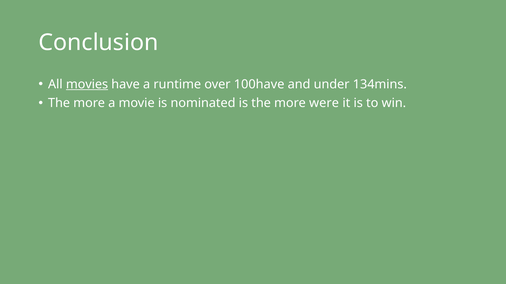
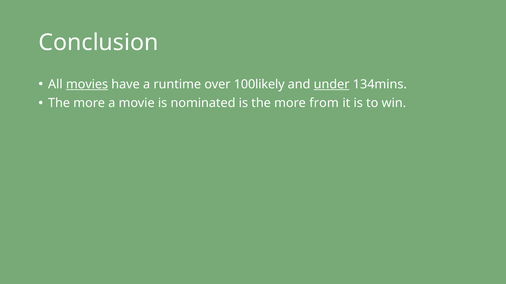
100have: 100have -> 100likely (259, 84)
under underline: none -> present (332, 84)
were: were -> from (324, 103)
